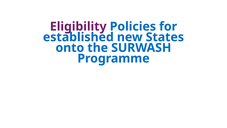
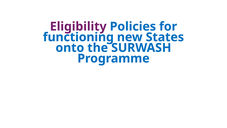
established: established -> functioning (78, 37)
